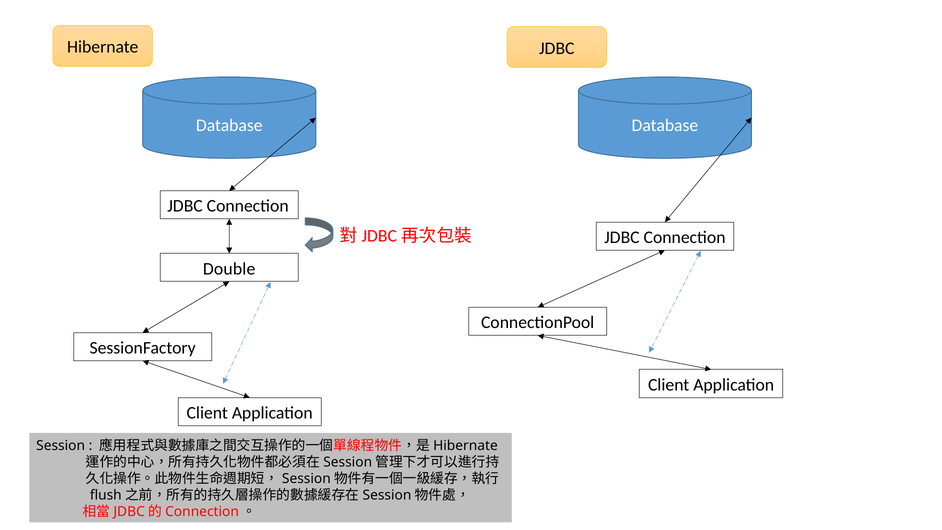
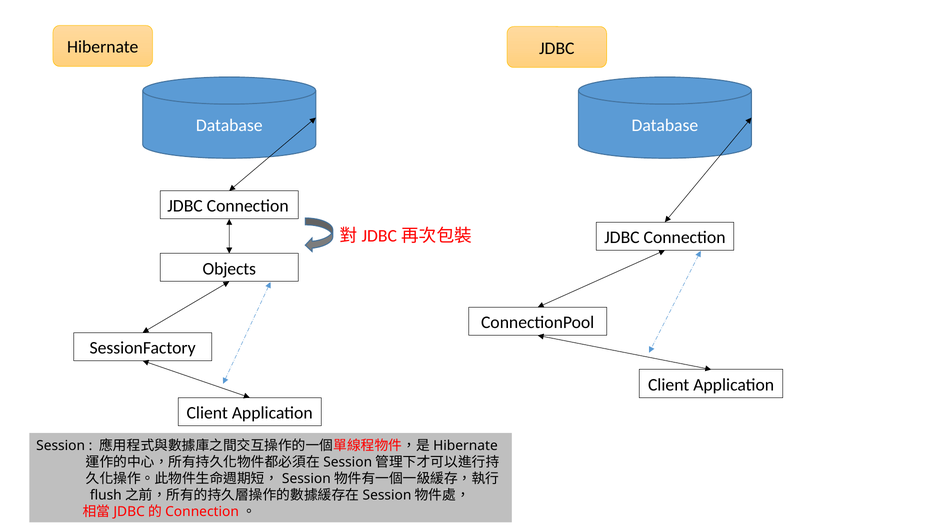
Double: Double -> Objects (229, 269)
